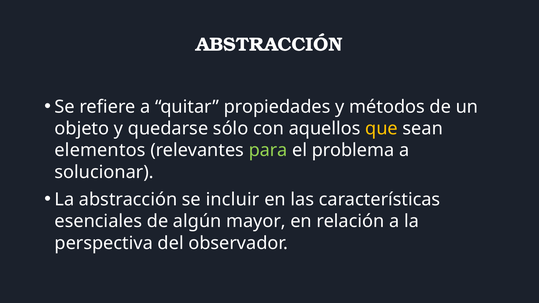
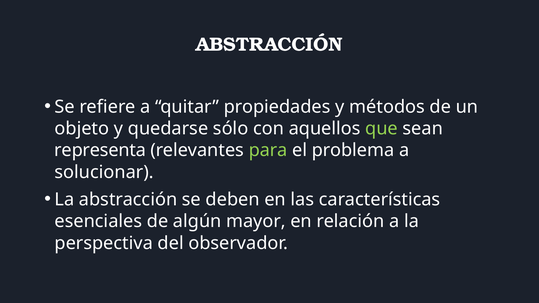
que colour: yellow -> light green (382, 129)
elementos: elementos -> representa (100, 150)
incluir: incluir -> deben (233, 200)
